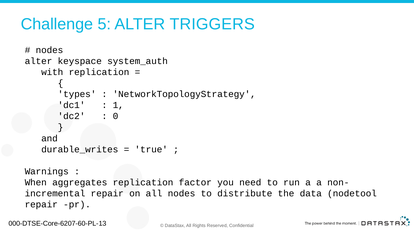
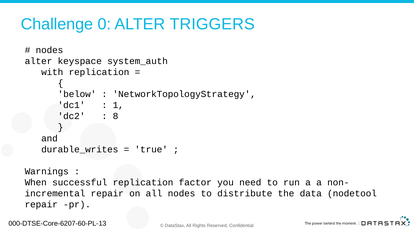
5: 5 -> 0 (104, 24)
types: types -> below (77, 94)
0: 0 -> 8 (116, 116)
aggregates: aggregates -> successful (80, 182)
